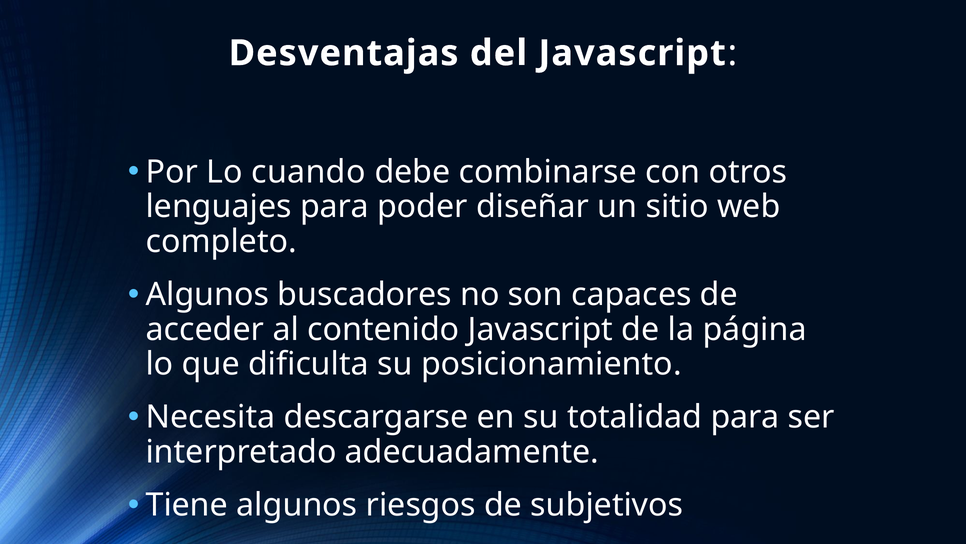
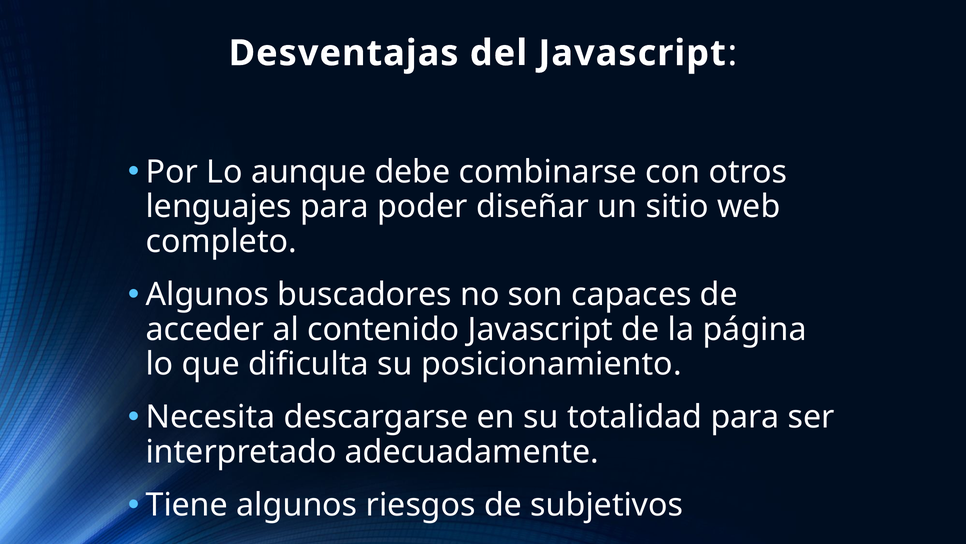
cuando: cuando -> aunque (309, 172)
